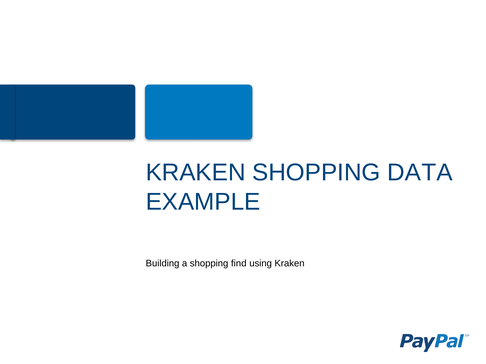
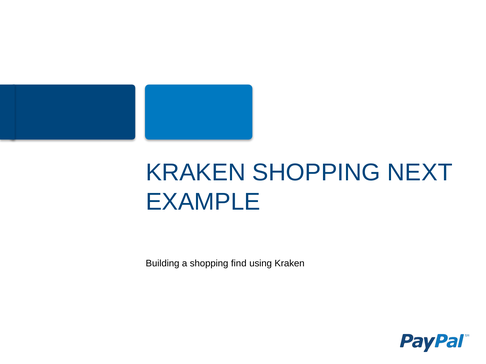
DATA: DATA -> NEXT (420, 173)
